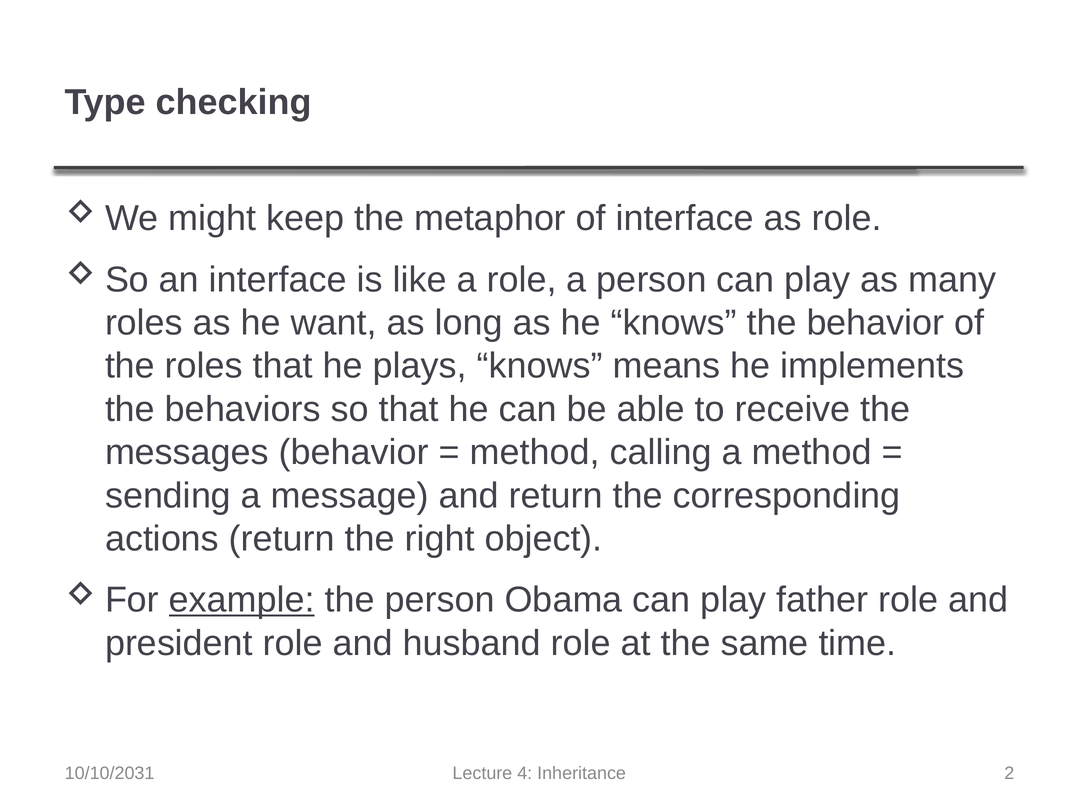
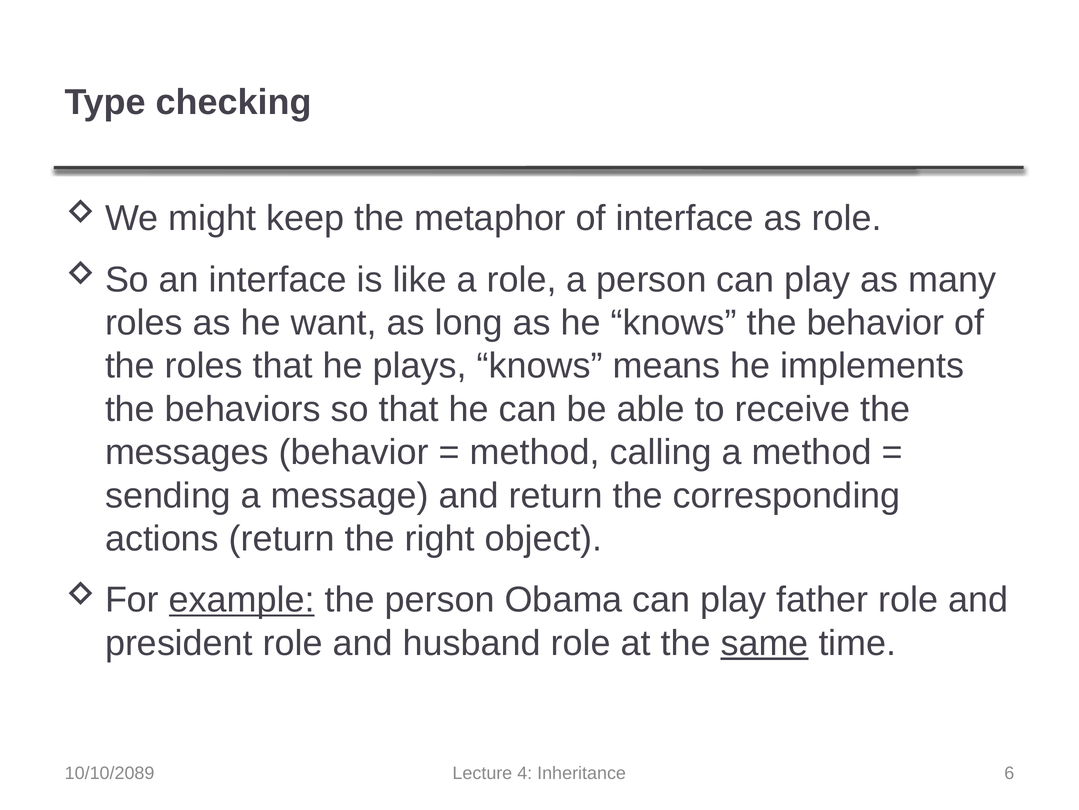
same underline: none -> present (765, 643)
10/10/2031: 10/10/2031 -> 10/10/2089 (110, 773)
2: 2 -> 6 (1009, 773)
